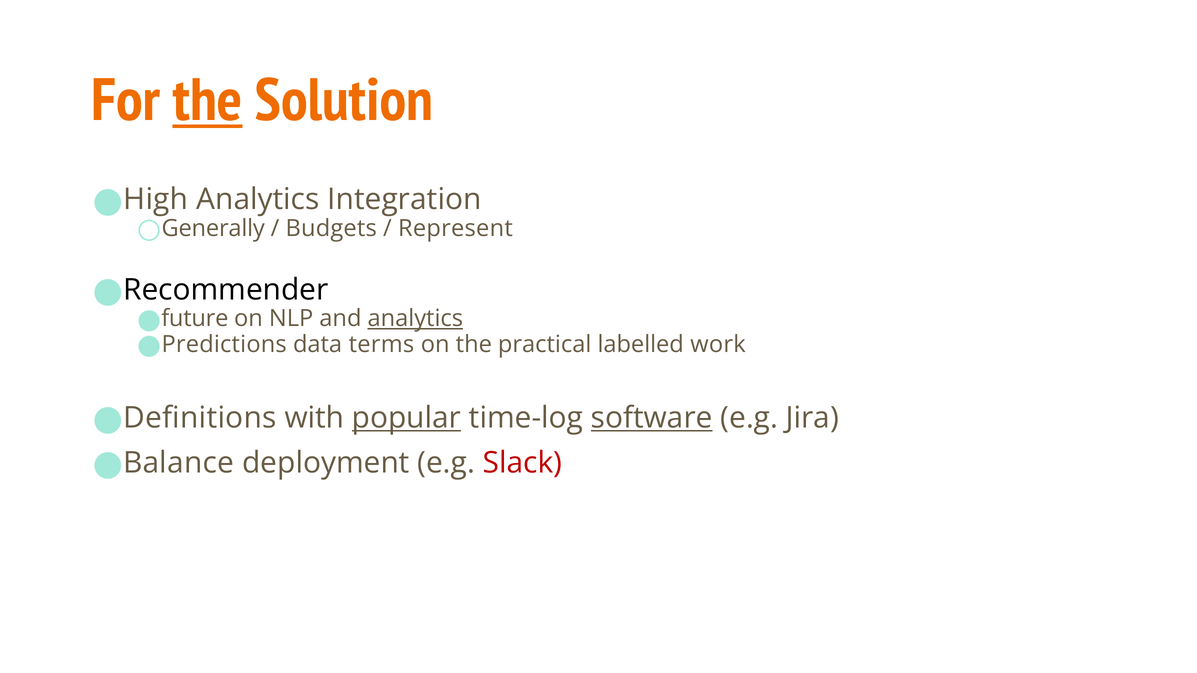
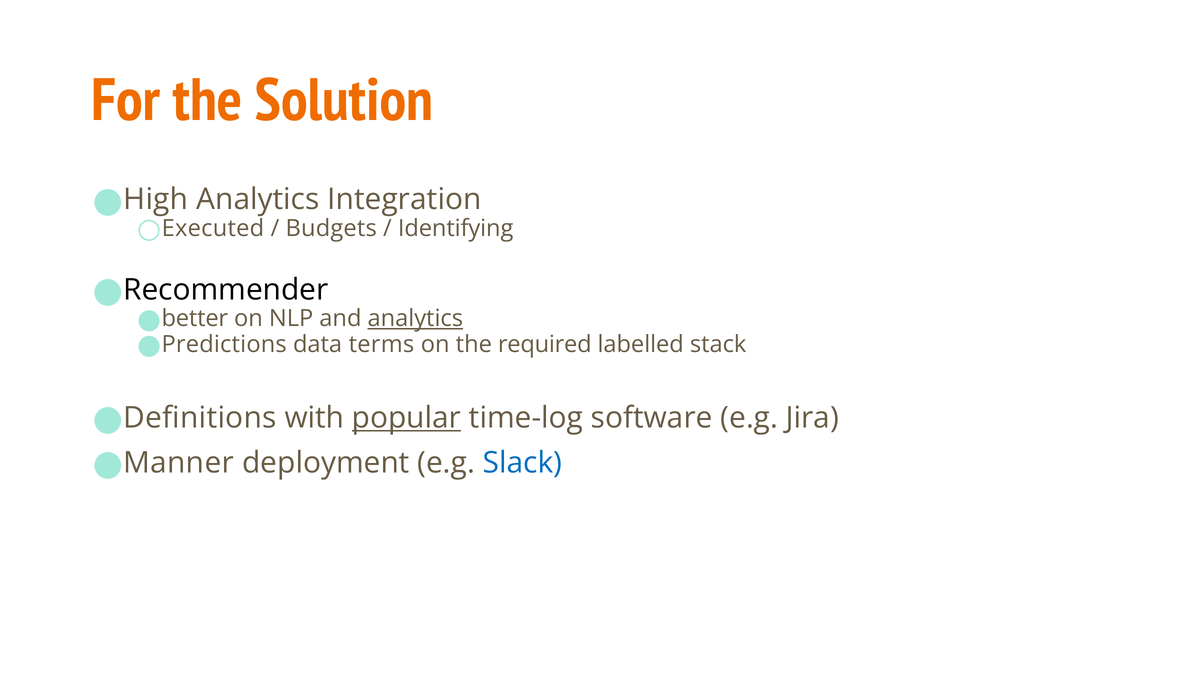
the underline: present -> none (208, 101)
Generally: Generally -> Executed (213, 229)
Represent: Represent -> Identifying (456, 229)
future: future -> better (195, 319)
practical: practical -> required (545, 344)
work: work -> stack (718, 344)
software underline: present -> none (652, 418)
Balance: Balance -> Manner (179, 463)
Slack colour: red -> blue (522, 463)
